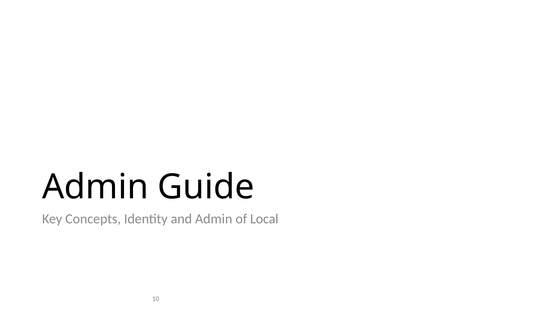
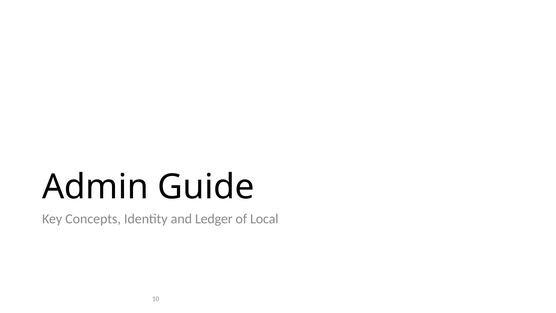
and Admin: Admin -> Ledger (214, 219)
